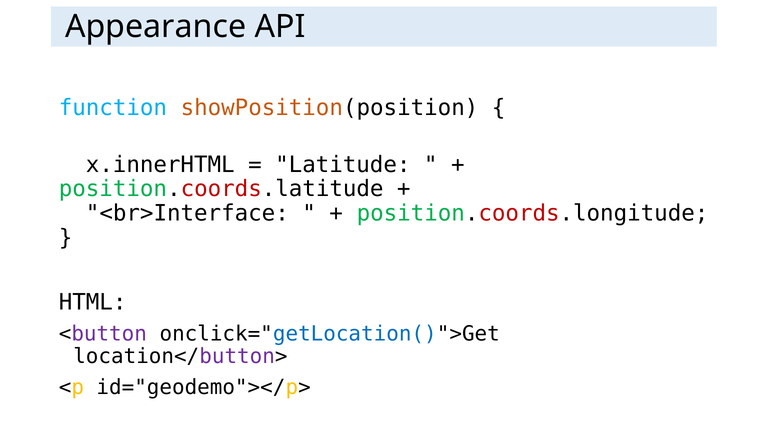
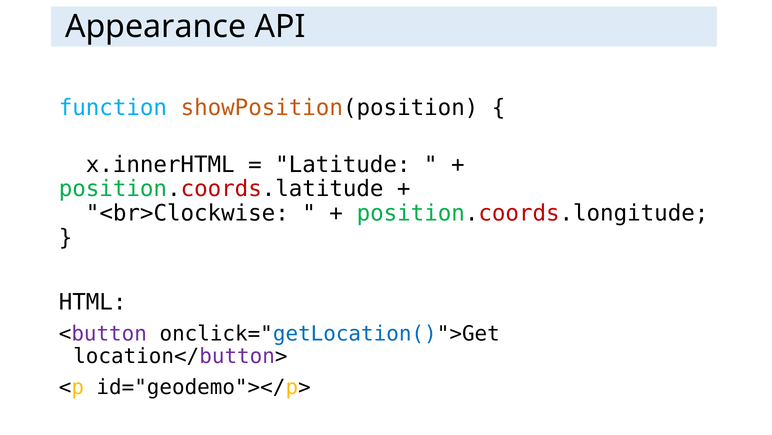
<br>Interface: <br>Interface -> <br>Clockwise (187, 213)
